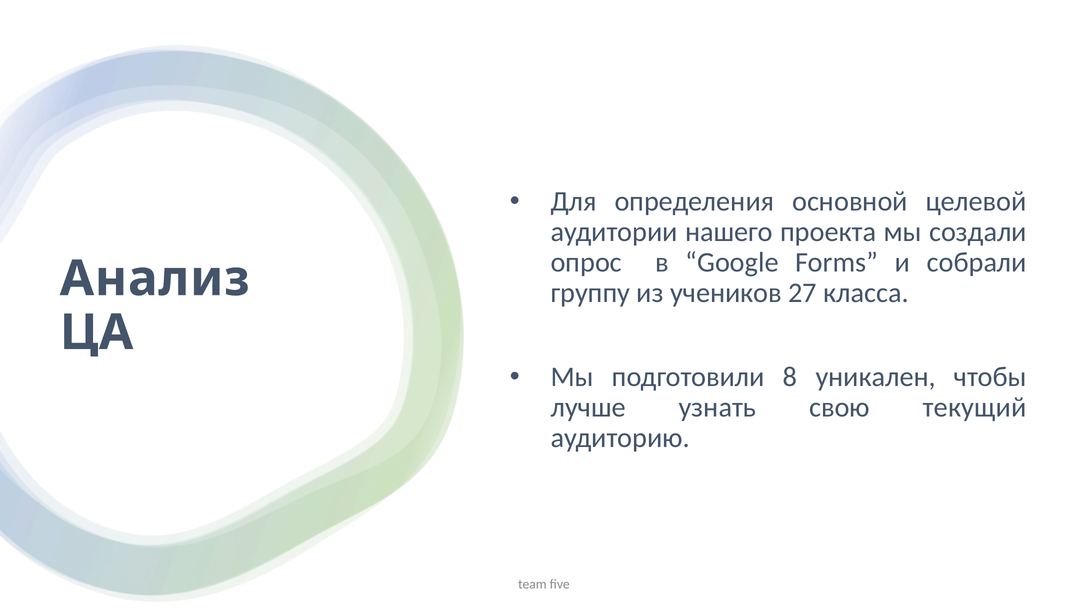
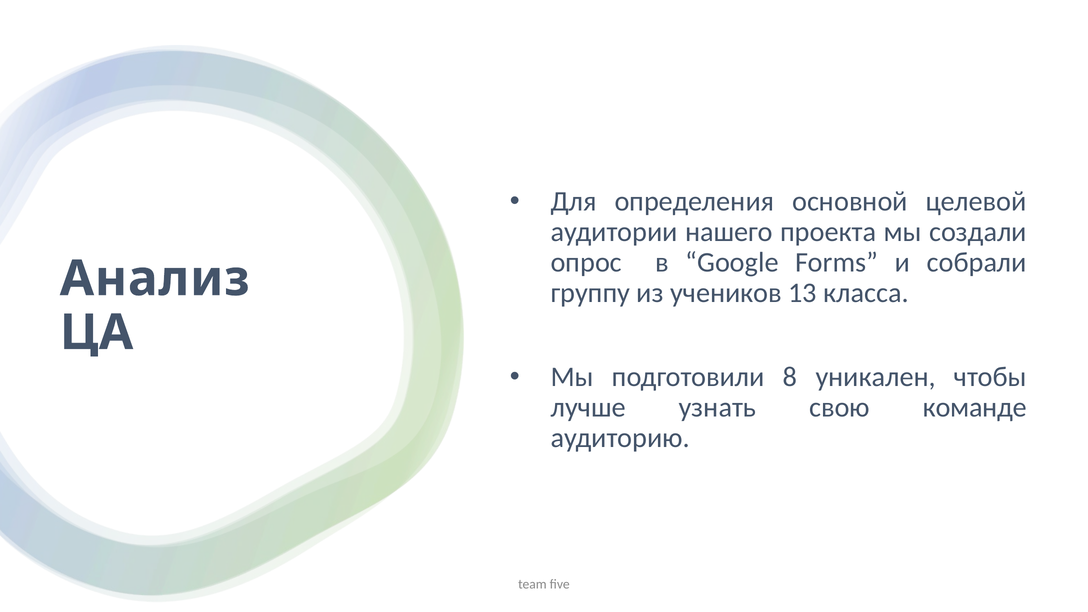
27: 27 -> 13 (802, 293)
текущий: текущий -> команде (975, 408)
